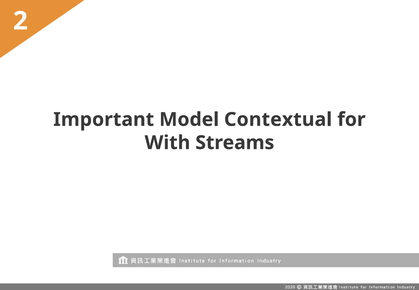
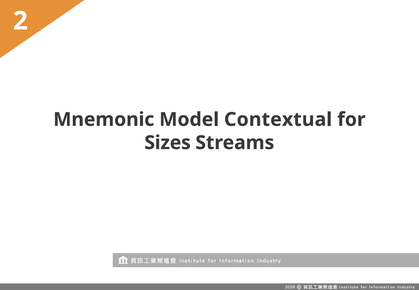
Important: Important -> Mnemonic (104, 120)
With: With -> Sizes (168, 143)
